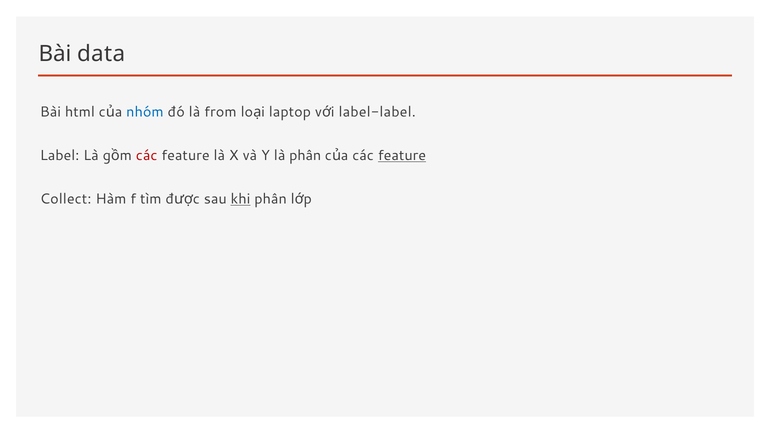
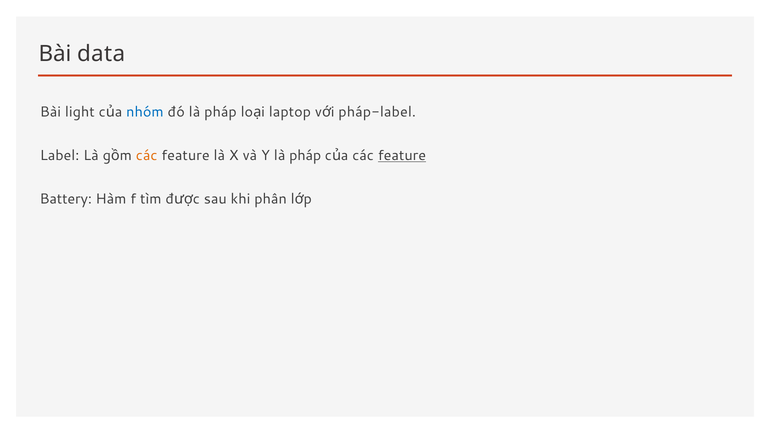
html: html -> light (80, 112)
đó là from: from -> pháp (220, 112)
label-label: label-label -> pháp-label (377, 112)
các colour: red -> orange (147, 156)
Y là phân: phân -> pháp (305, 156)
Collect: Collect -> Battery (66, 199)
khi underline: present -> none (241, 199)
